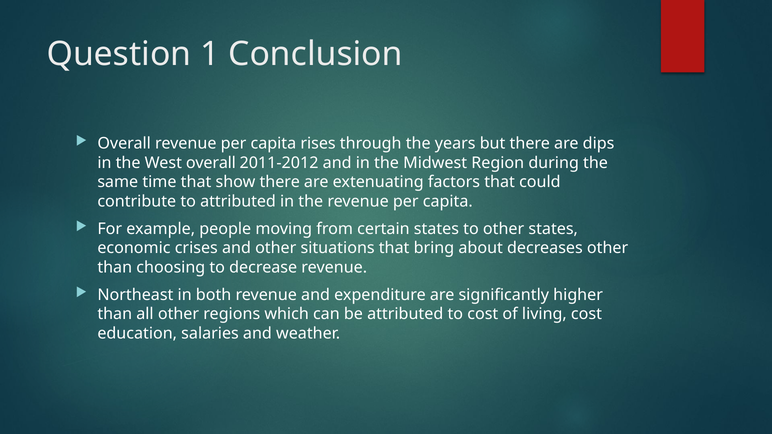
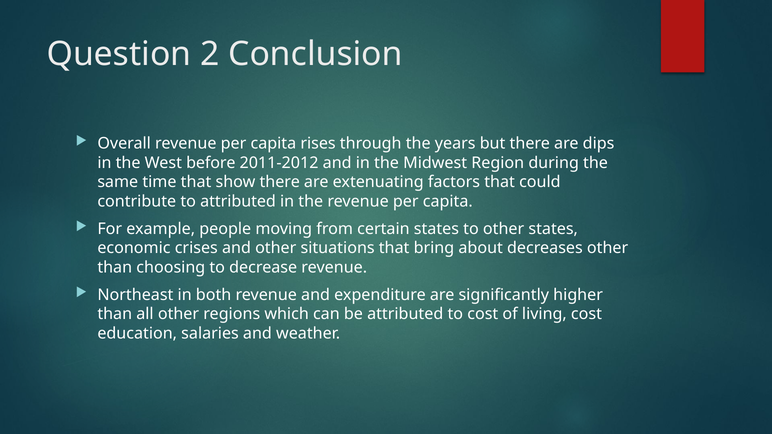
1: 1 -> 2 (210, 54)
West overall: overall -> before (211, 163)
